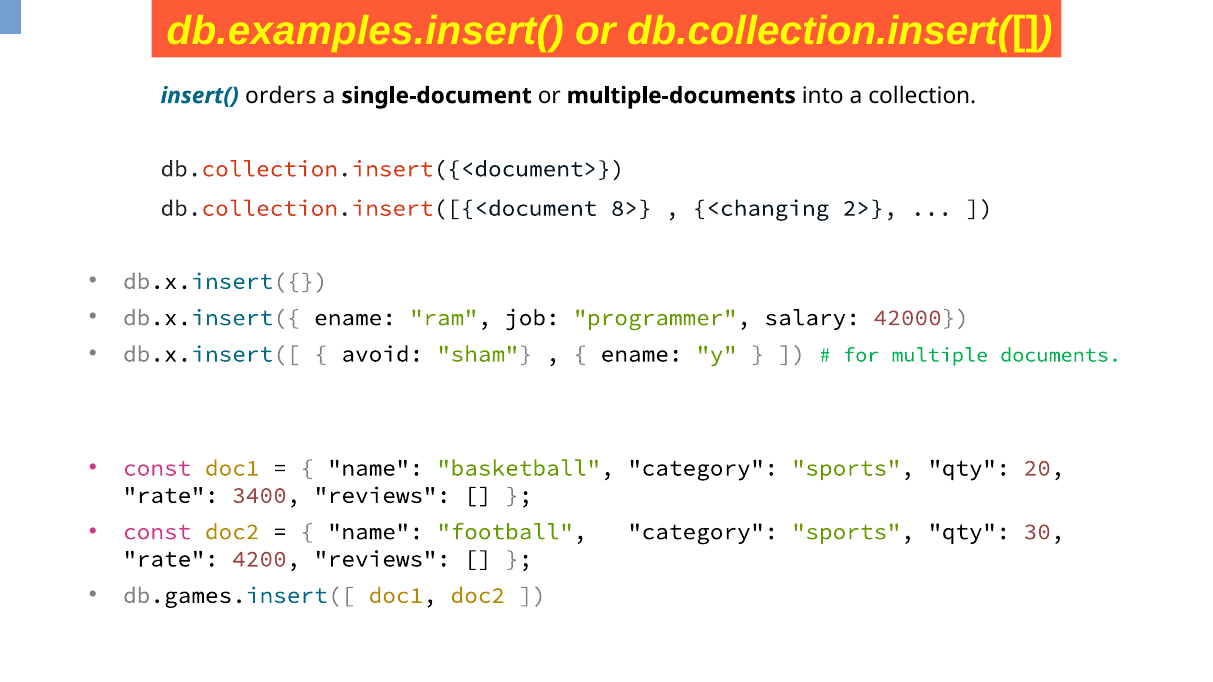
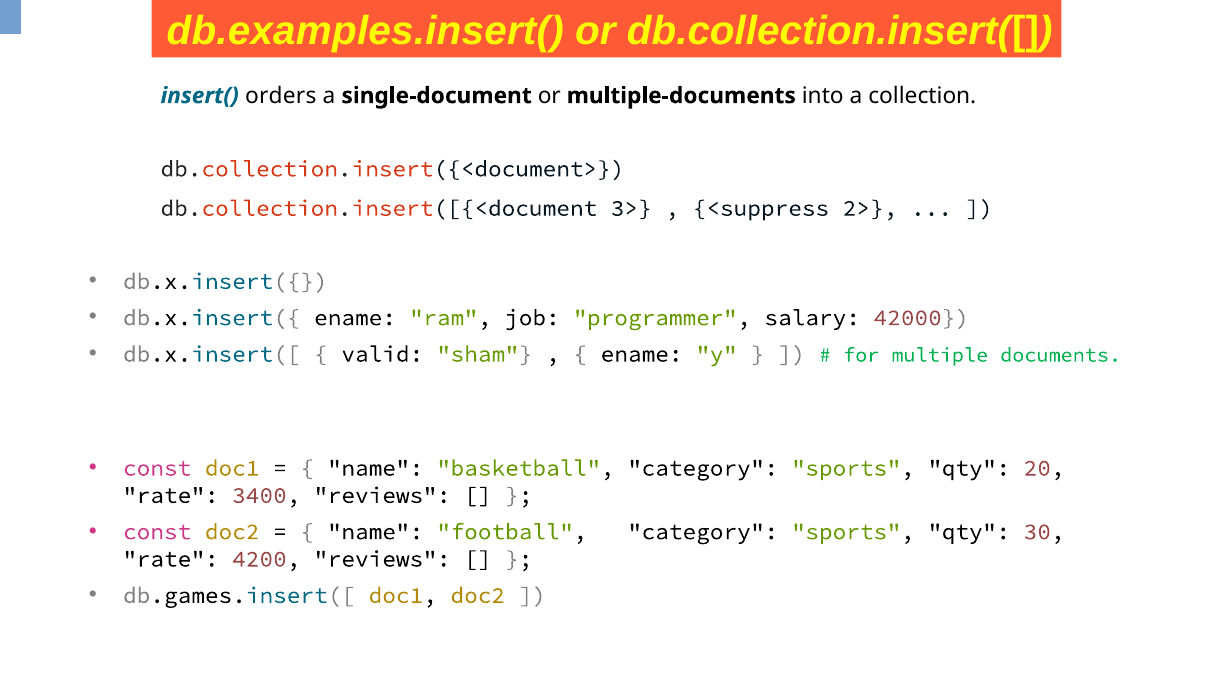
8>: 8> -> 3> (631, 208)
<changing: <changing -> <suppress (761, 208)
avoid: avoid -> valid (382, 354)
